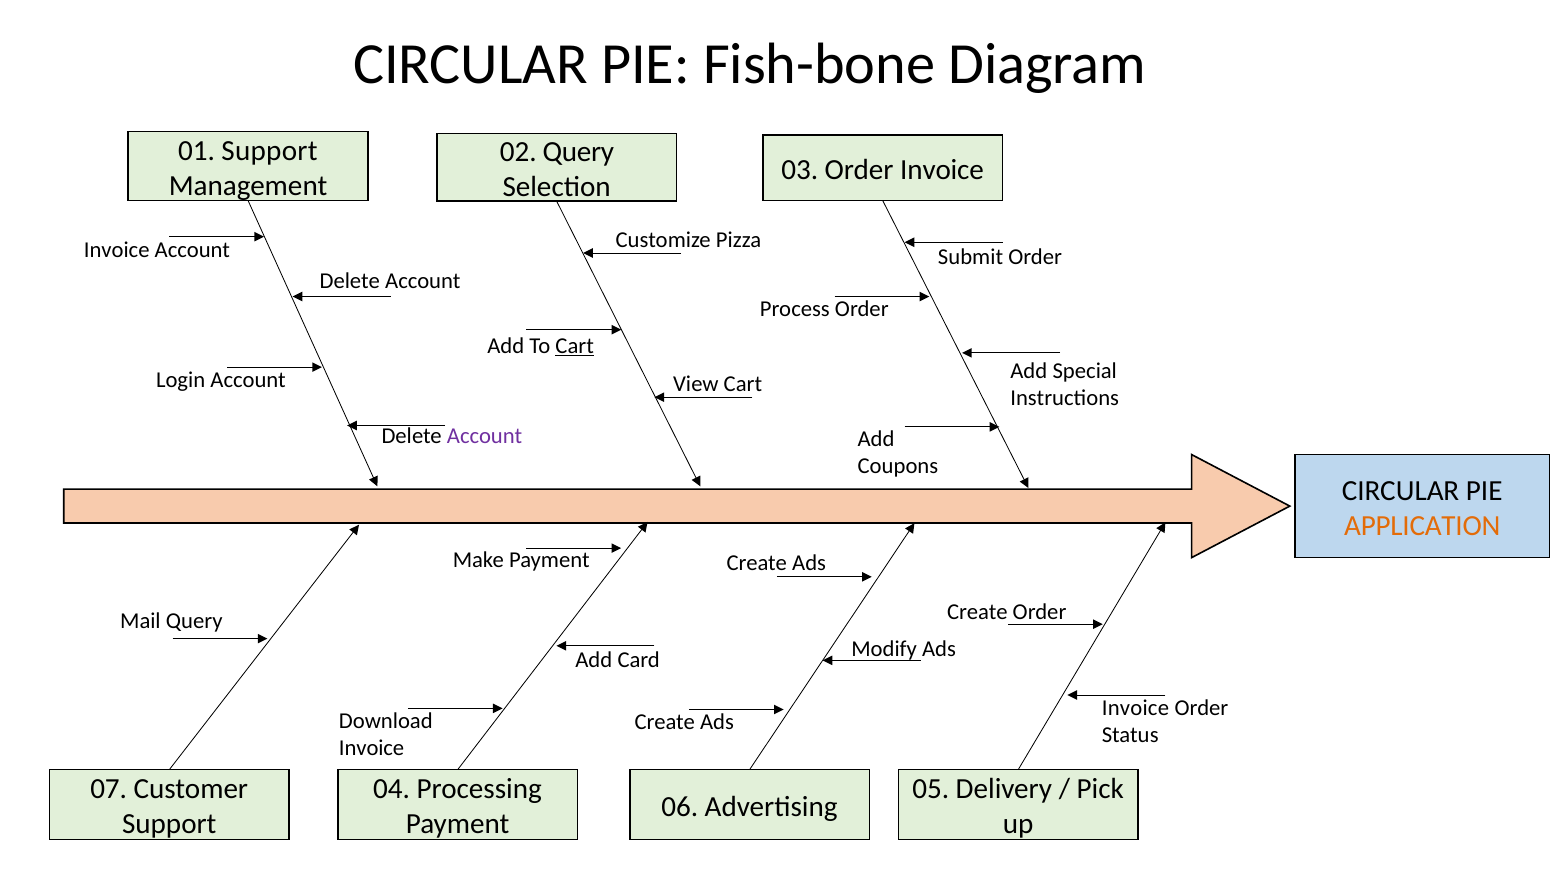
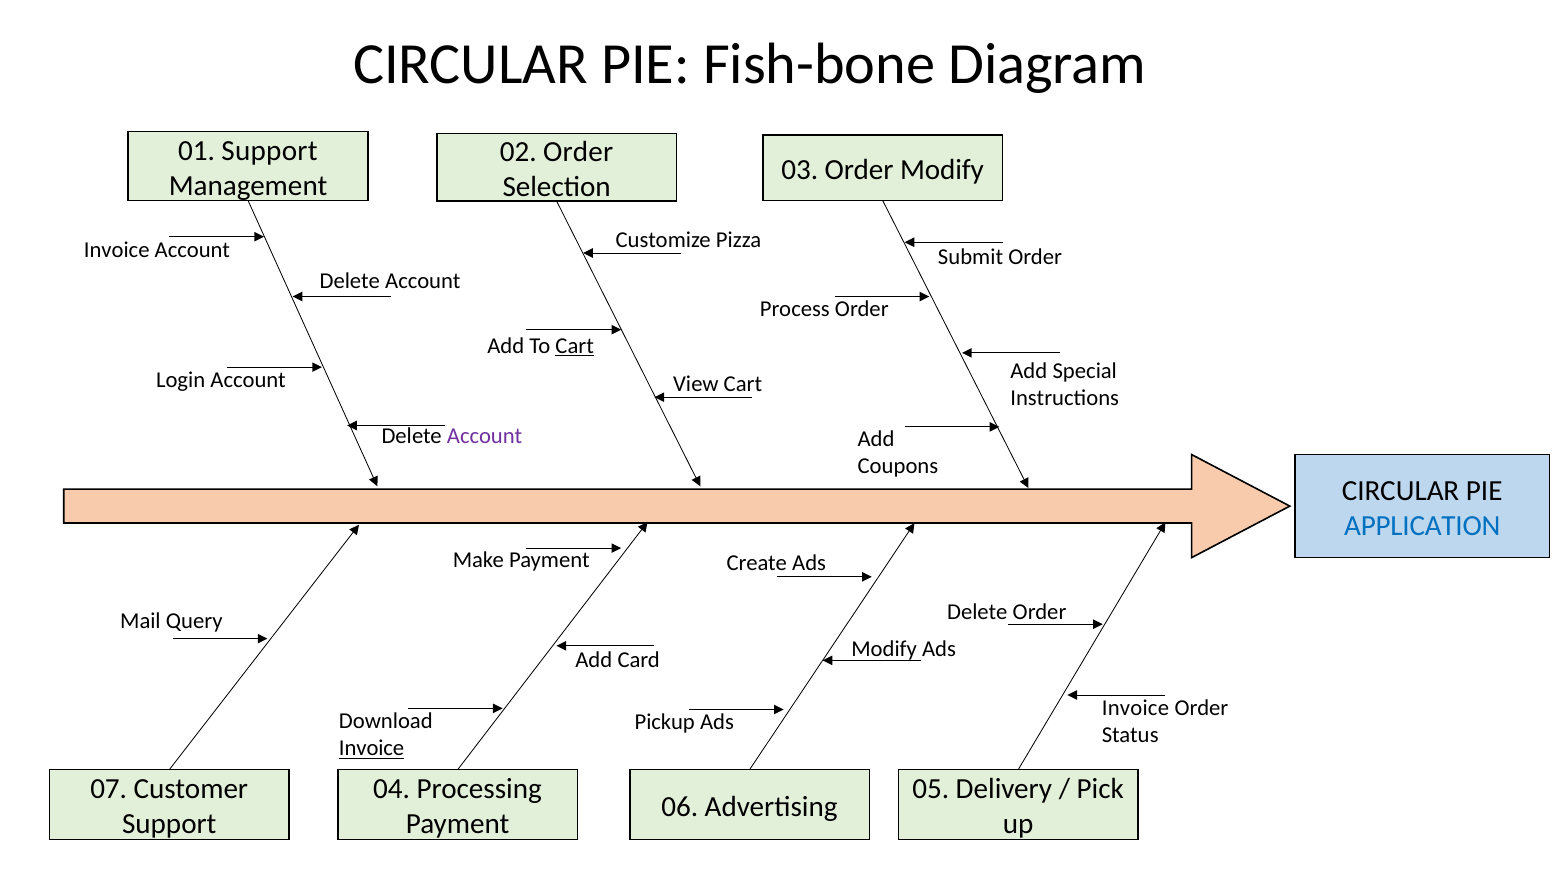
02 Query: Query -> Order (578, 152)
03 Order Invoice: Invoice -> Modify (942, 170)
APPLICATION colour: orange -> blue (1422, 526)
Create: Create -> Delete (977, 612)
Create: Create -> Pickup (665, 722)
Invoice underline: none -> present (372, 749)
